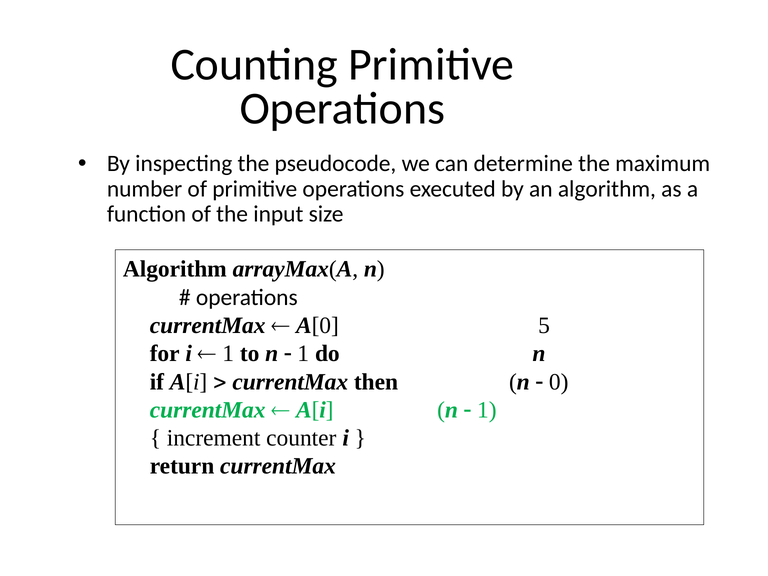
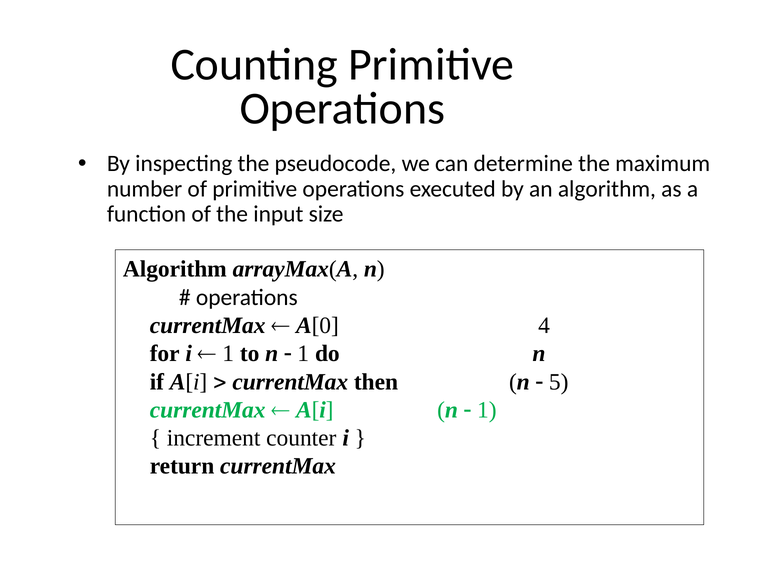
5: 5 -> 4 (544, 325)
0: 0 -> 5 (559, 382)
